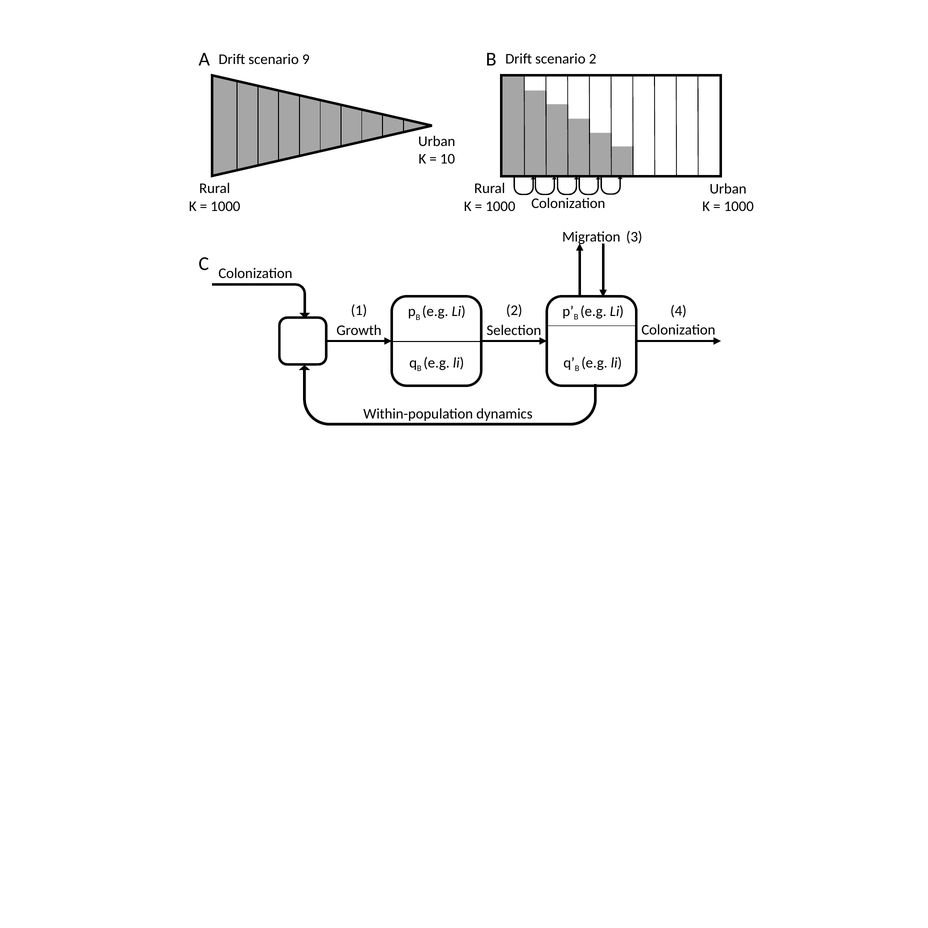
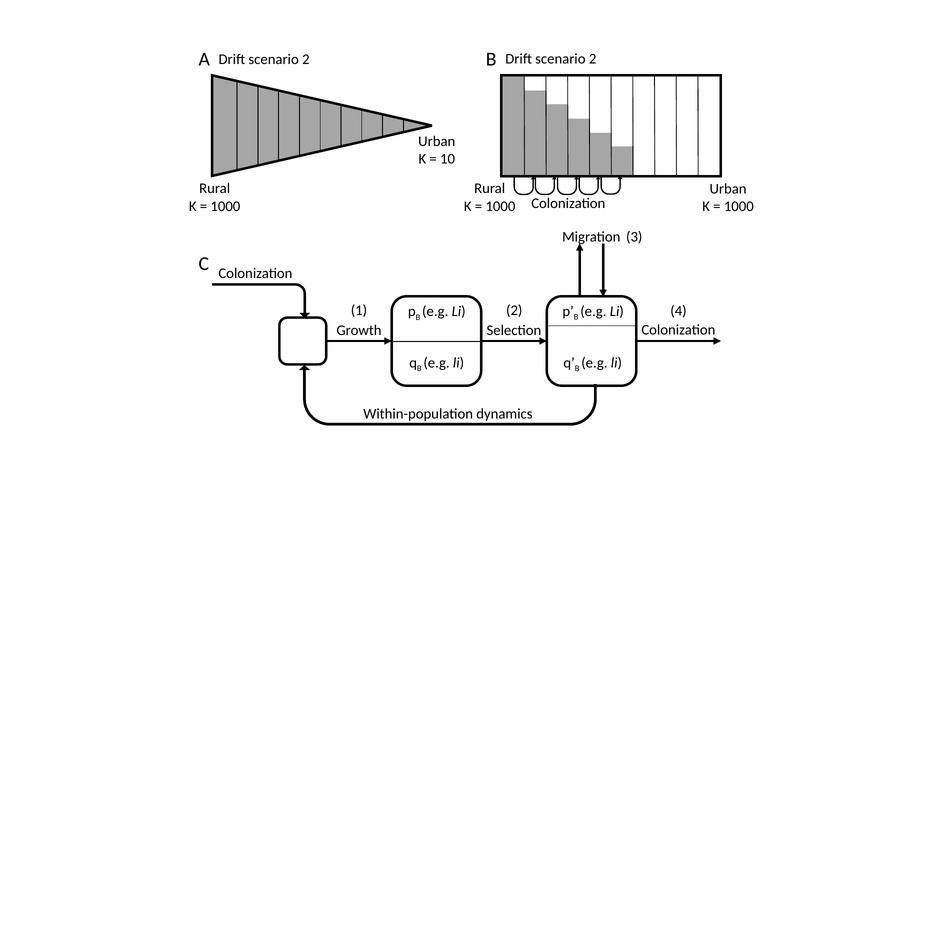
9: 9 -> 2 (306, 59)
